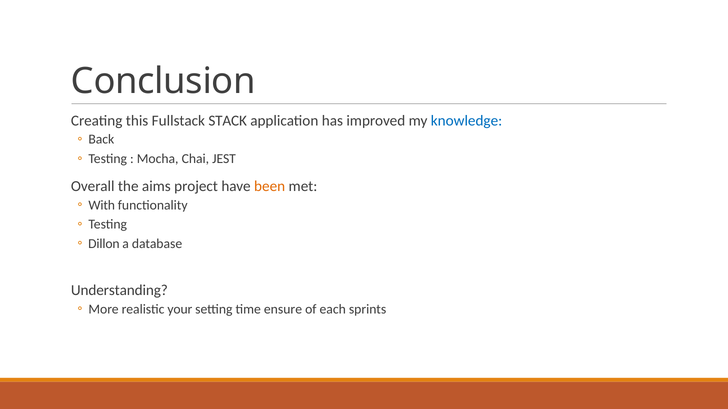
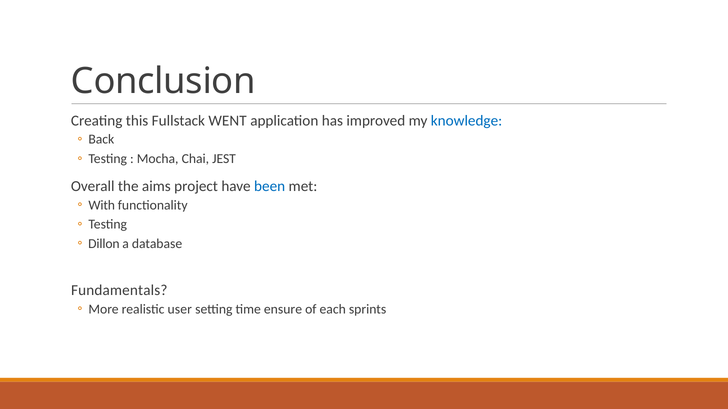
STACK: STACK -> WENT (228, 121)
been colour: orange -> blue (270, 187)
Understanding: Understanding -> Fundamentals (119, 291)
your: your -> user (180, 309)
